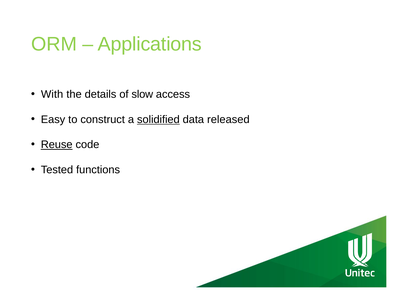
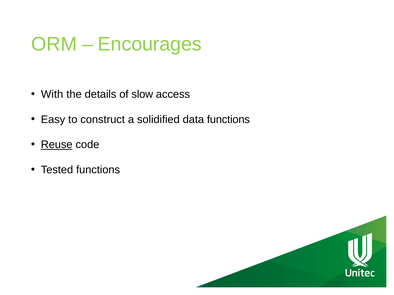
Applications: Applications -> Encourages (150, 44)
solidified underline: present -> none (158, 120)
data released: released -> functions (228, 120)
